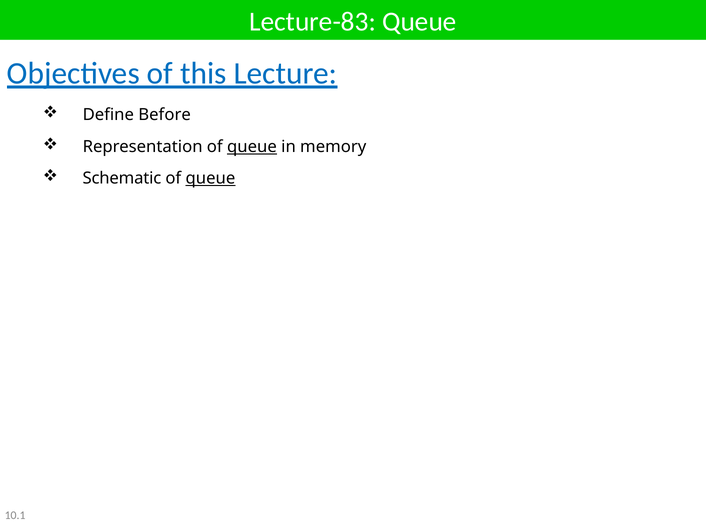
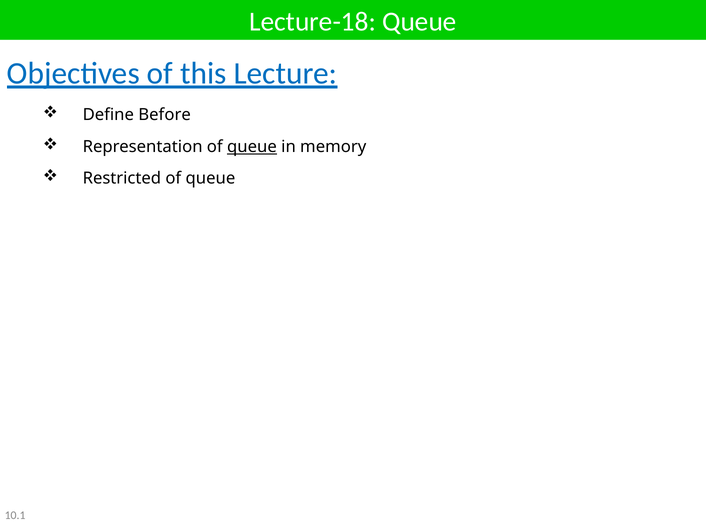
Lecture-83: Lecture-83 -> Lecture-18 (313, 22)
Schematic: Schematic -> Restricted (122, 179)
queue underline: present -> none (210, 179)
